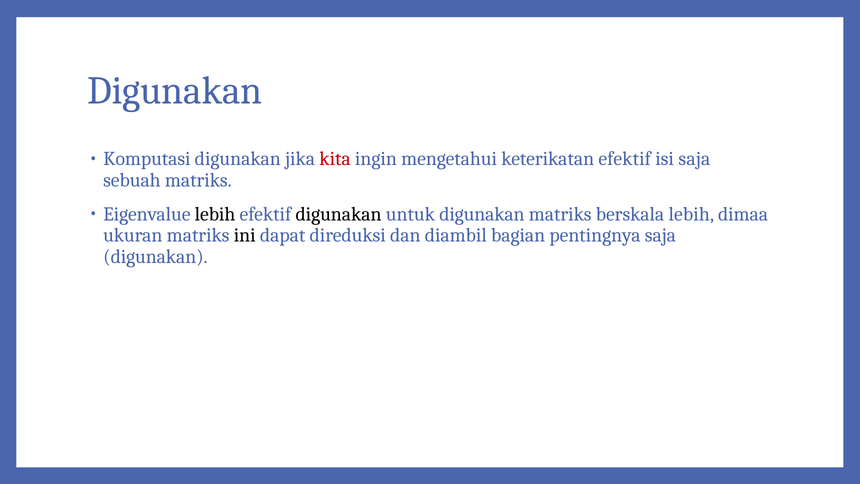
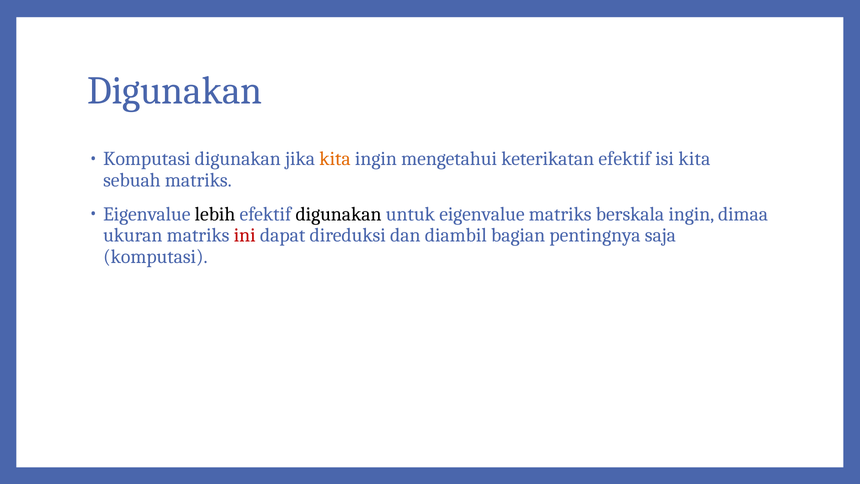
kita colour: red -> orange (335, 159)
isi saja: saja -> kita (694, 159)
untuk digunakan: digunakan -> eigenvalue (482, 214)
berskala lebih: lebih -> ingin (691, 214)
ini colour: black -> red (245, 235)
digunakan: digunakan -> komputasi (155, 257)
